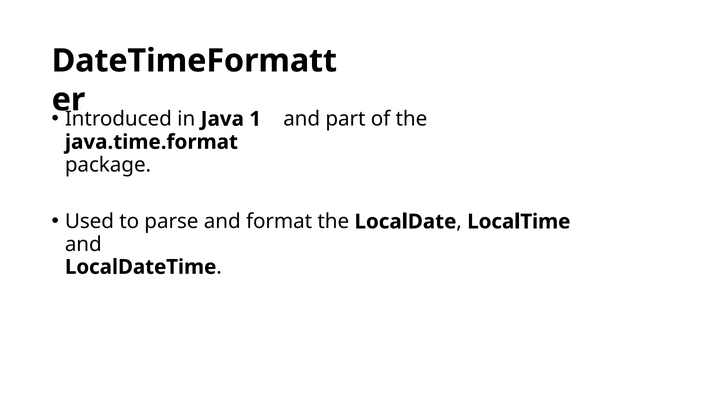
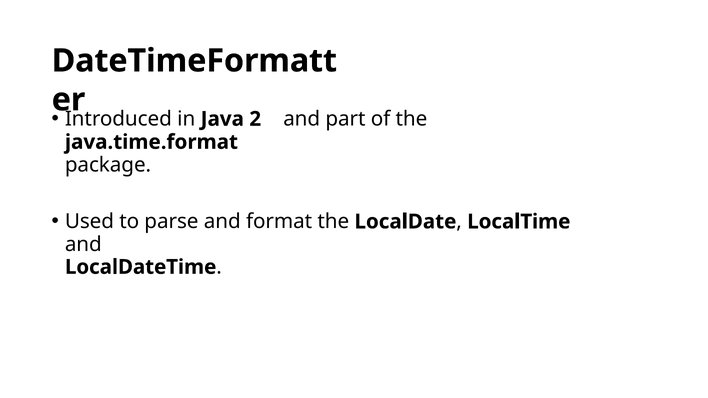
1: 1 -> 2 (255, 119)
